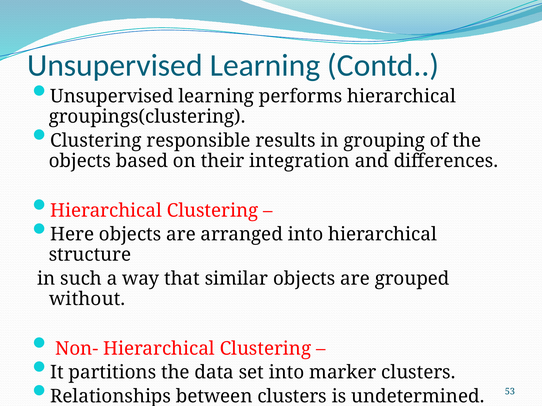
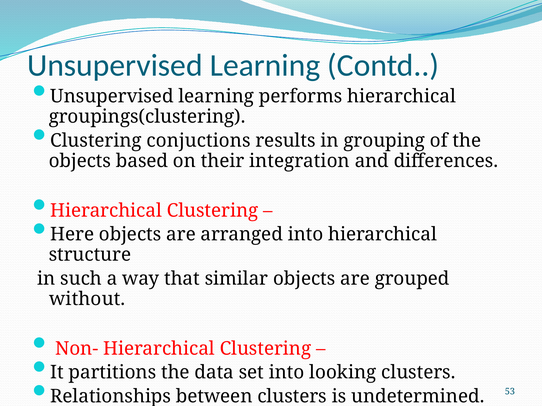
responsible: responsible -> conjuctions (199, 141)
marker: marker -> looking (343, 373)
